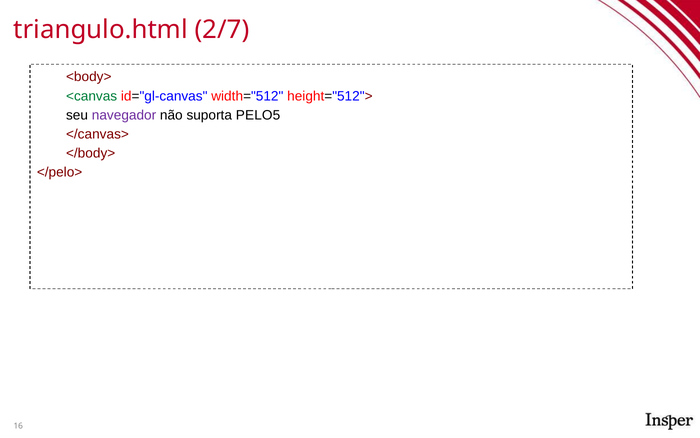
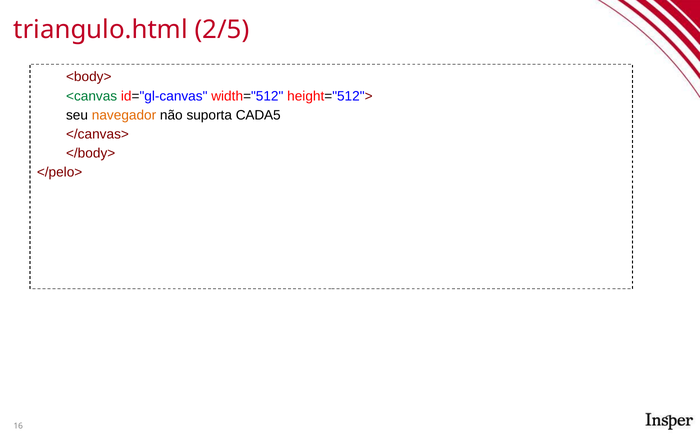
2/7: 2/7 -> 2/5 (222, 30)
navegador colour: purple -> orange (124, 115)
PELO5: PELO5 -> CADA5 (258, 115)
